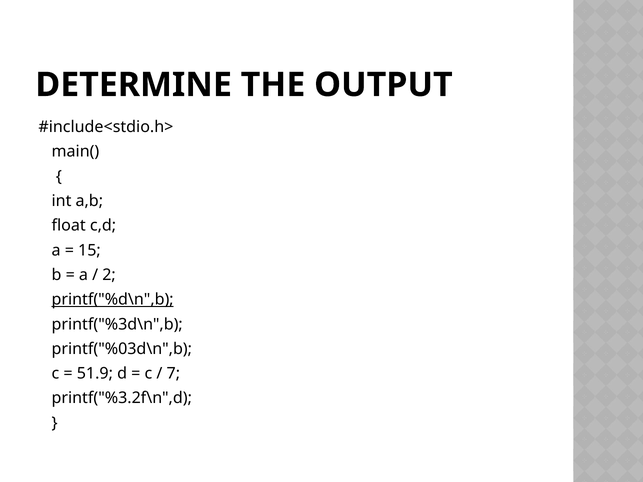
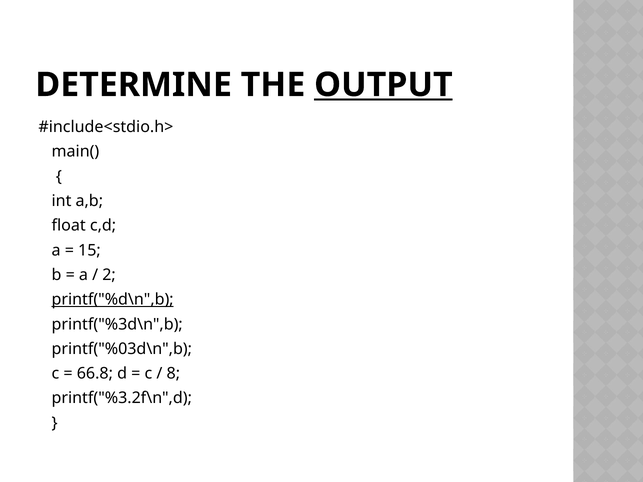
OUTPUT underline: none -> present (383, 85)
51.9: 51.9 -> 66.8 (95, 374)
7: 7 -> 8 (173, 374)
